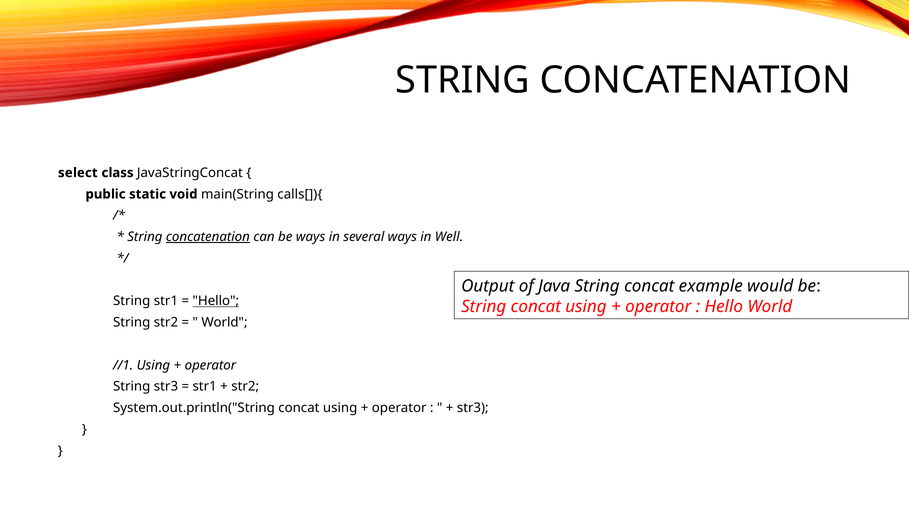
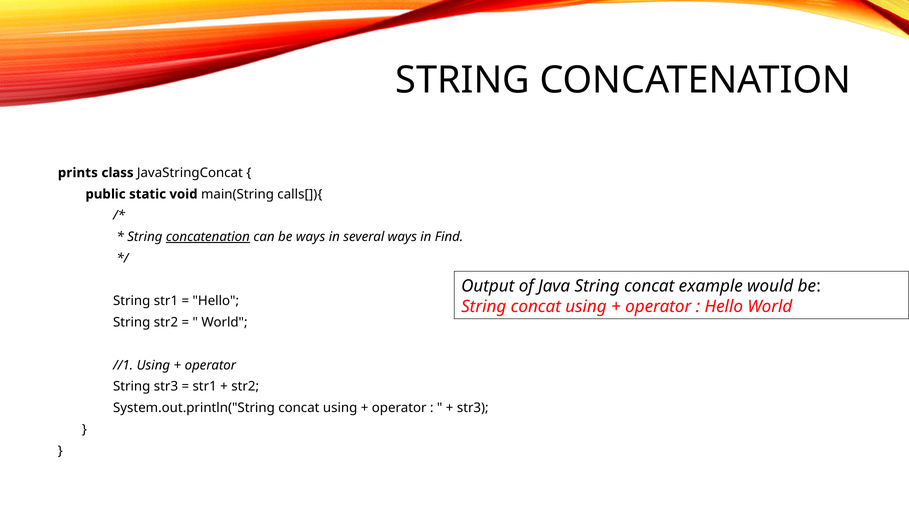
select: select -> prints (78, 173)
Well: Well -> Find (449, 237)
Hello underline: present -> none (216, 301)
